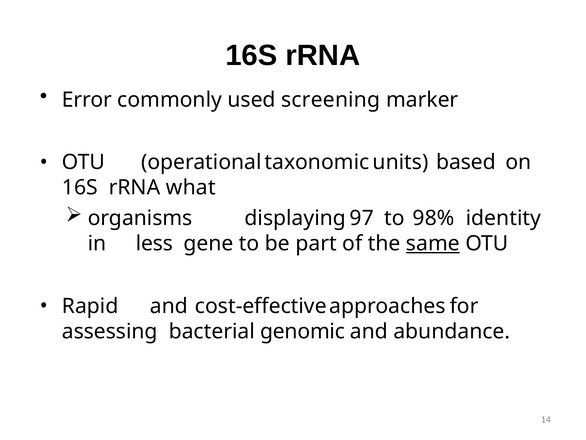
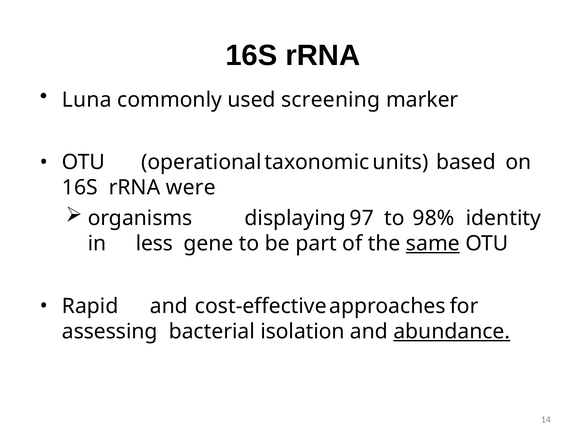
Error: Error -> Luna (87, 100)
what: what -> were (191, 187)
genomic: genomic -> isolation (303, 331)
abundance underline: none -> present (452, 331)
